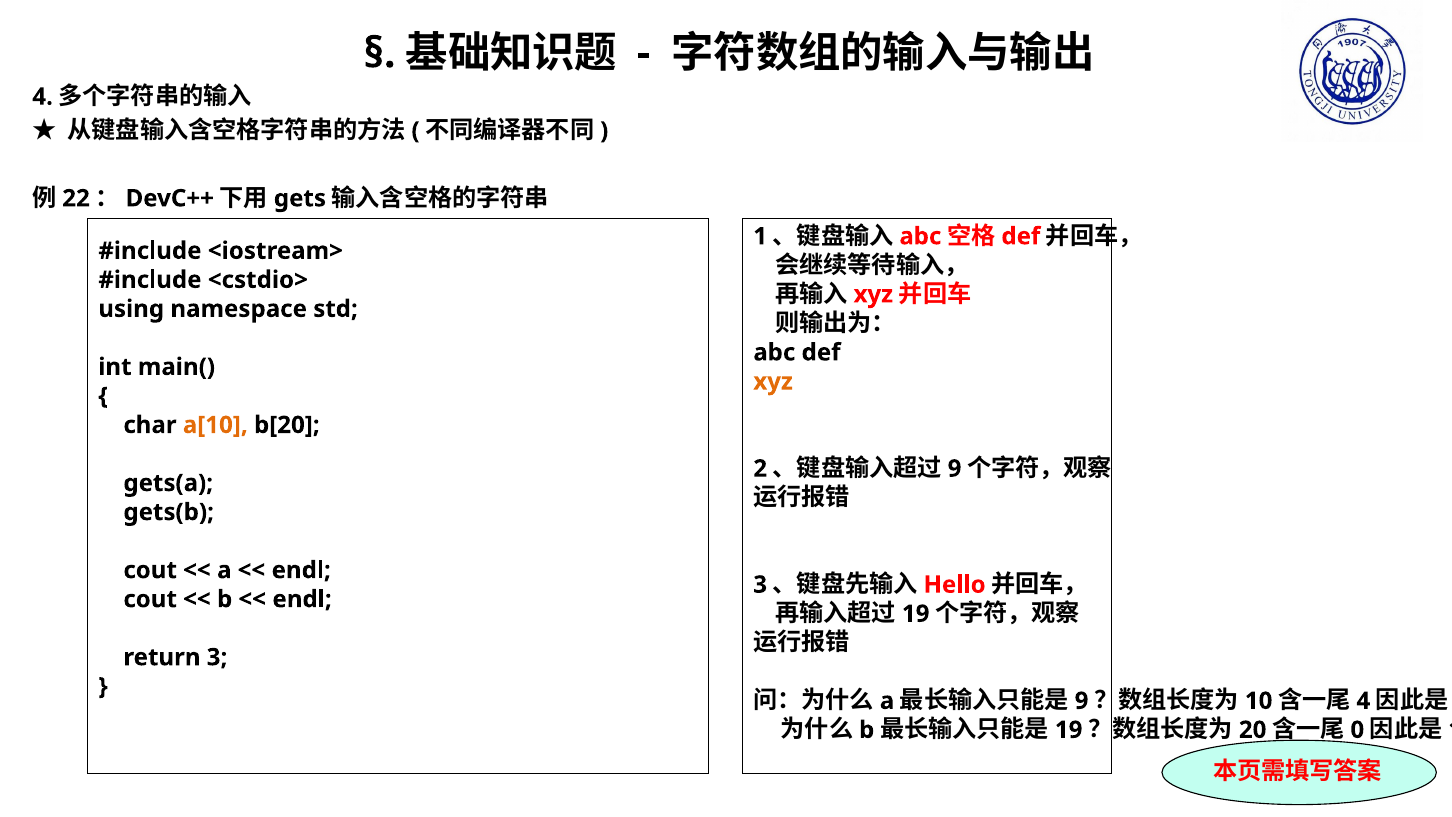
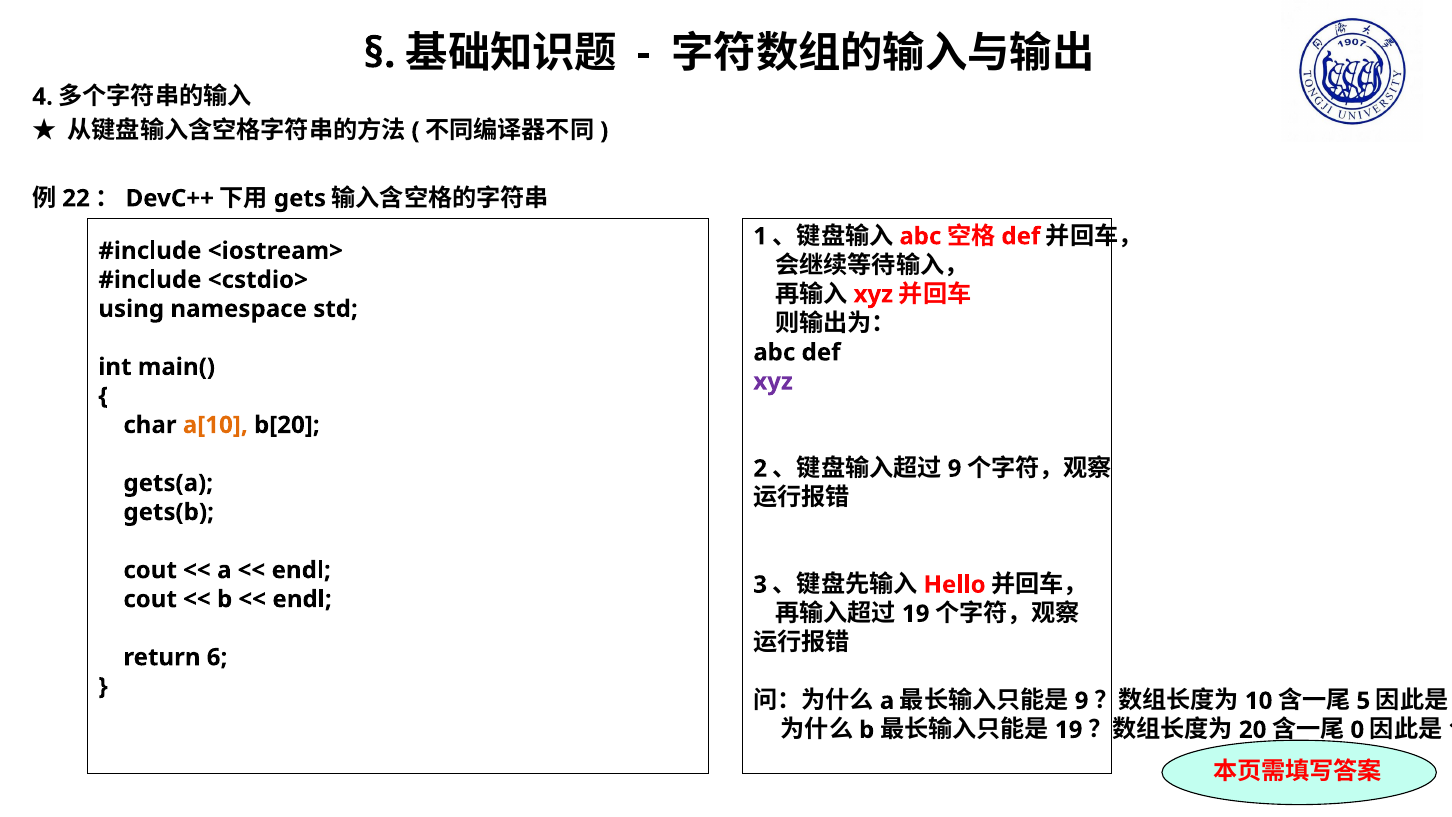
xyz colour: orange -> purple (773, 381)
return 3: 3 -> 6 (217, 657)
4: 4 -> 5 (1363, 701)
